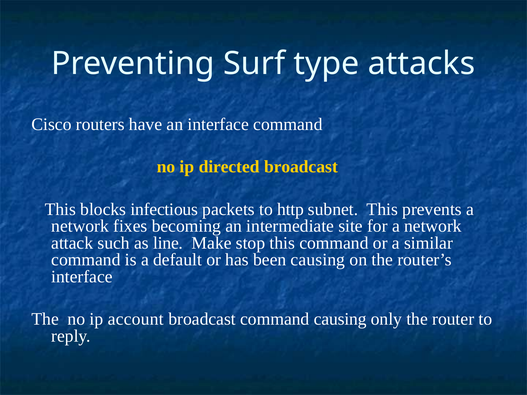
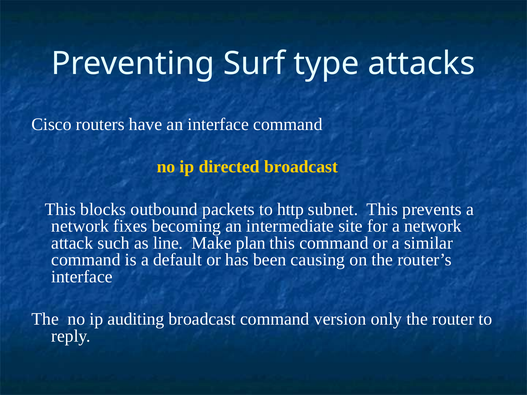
infectious: infectious -> outbound (164, 209)
stop: stop -> plan (251, 243)
account: account -> auditing (136, 319)
command causing: causing -> version (340, 319)
